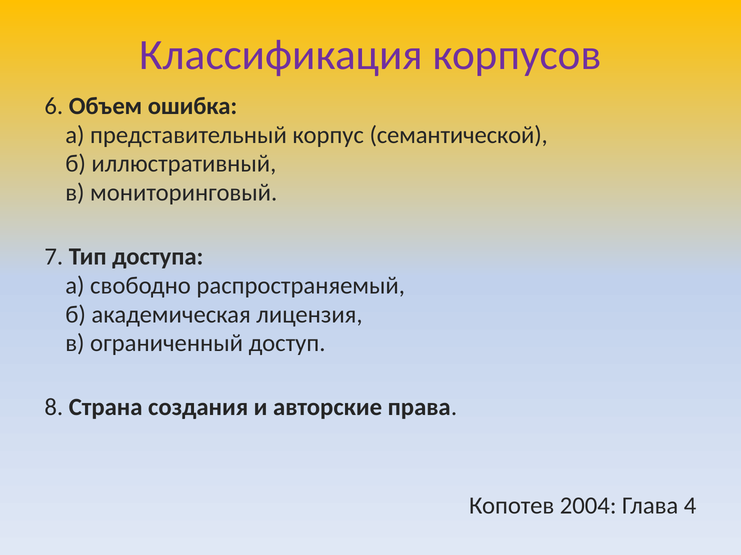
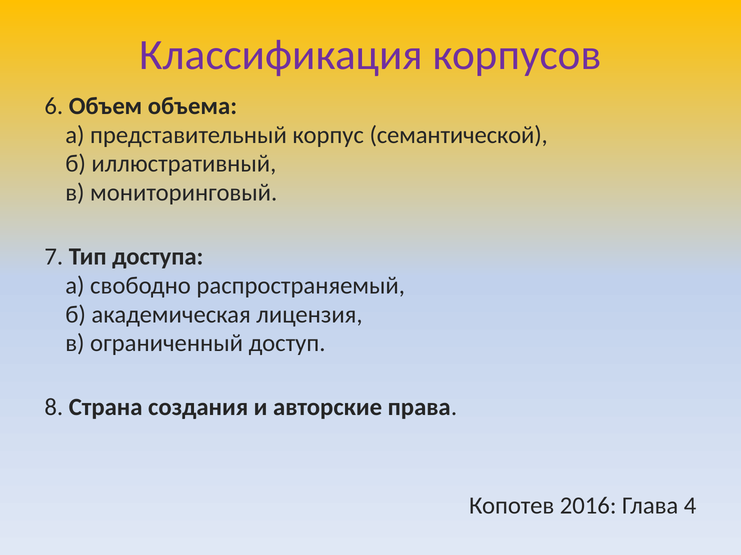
ошибка: ошибка -> объема (192, 106)
2004: 2004 -> 2016 (588, 506)
